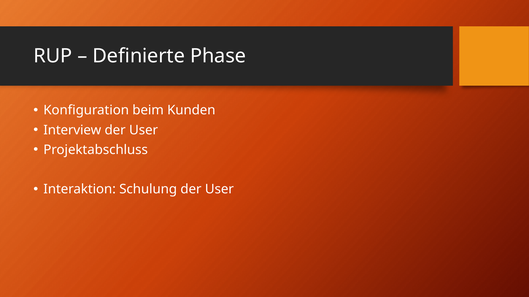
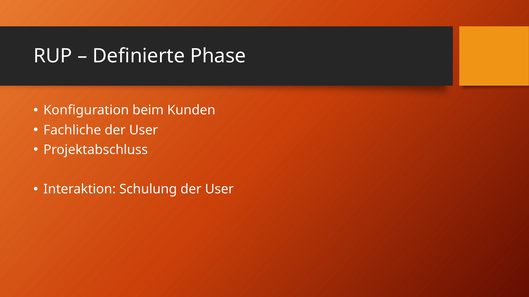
Interview: Interview -> Fachliche (72, 130)
